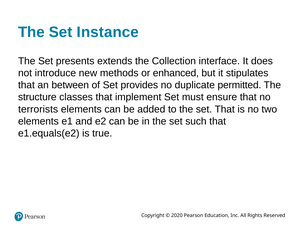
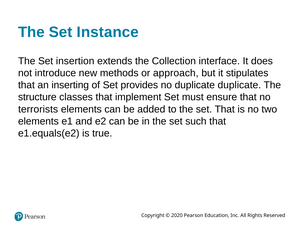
presents: presents -> insertion (75, 61)
enhanced: enhanced -> approach (176, 73)
between: between -> inserting (70, 85)
duplicate permitted: permitted -> duplicate (239, 85)
